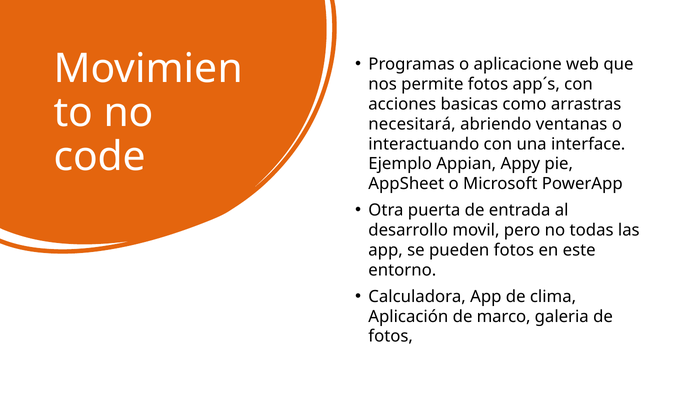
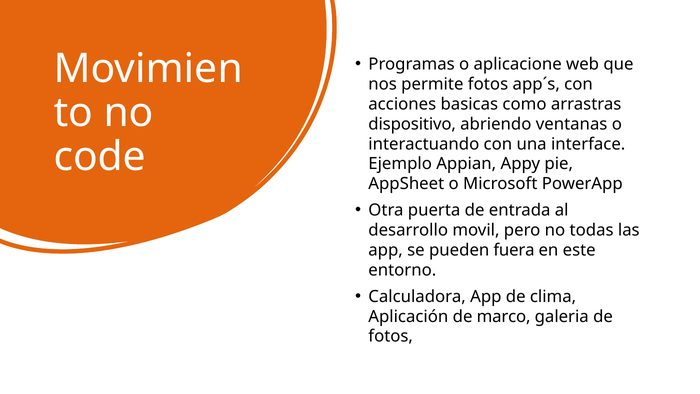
necesitará: necesitará -> dispositivo (412, 124)
pueden fotos: fotos -> fuera (514, 250)
